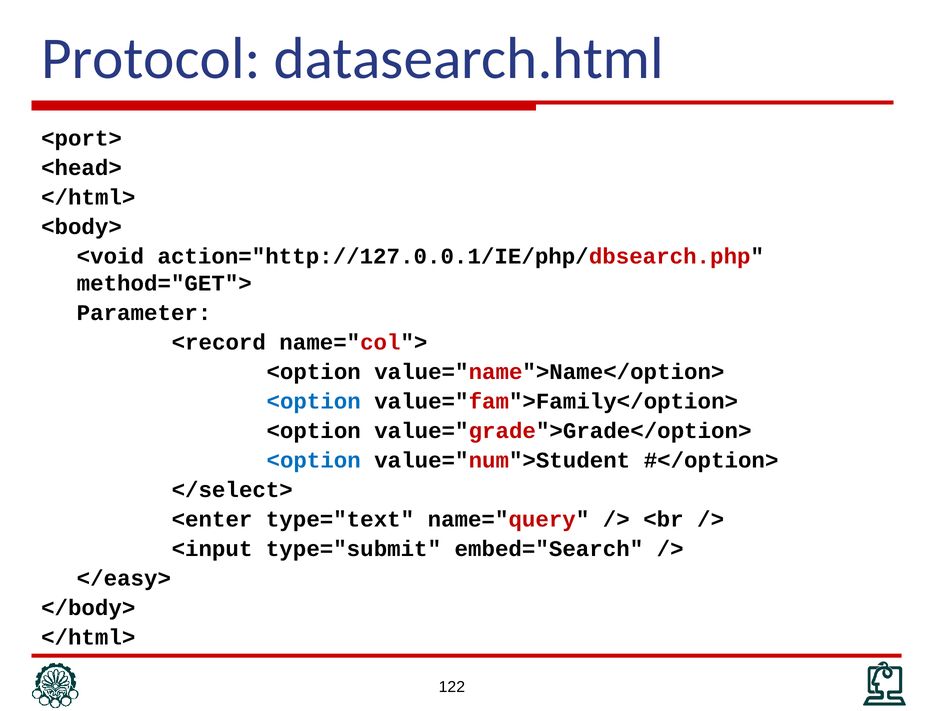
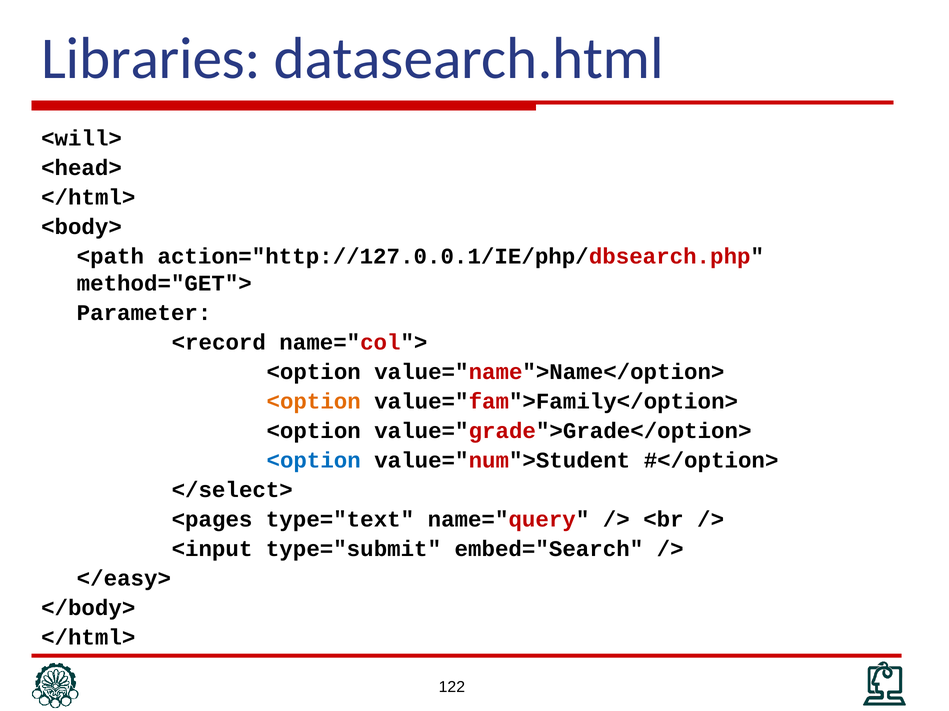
Protocol: Protocol -> Libraries (151, 59)
<port>: <port> -> <will> (82, 138)
<void: <void -> <path (110, 257)
<option colour: blue -> orange (314, 402)
<enter: <enter -> <pages (212, 520)
